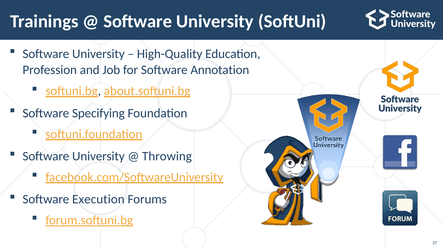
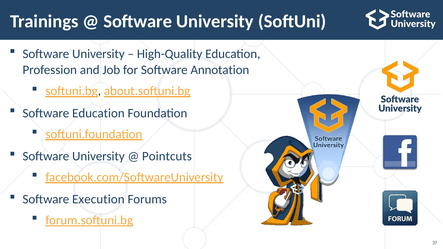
Software Specifying: Specifying -> Education (98, 113)
Throwing: Throwing -> Pointcuts (167, 156)
